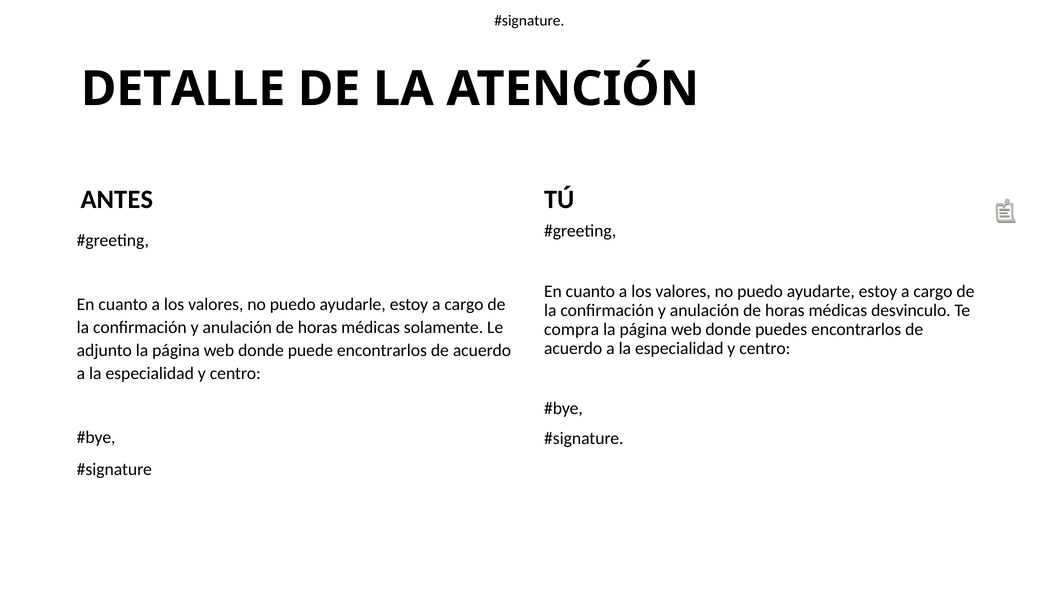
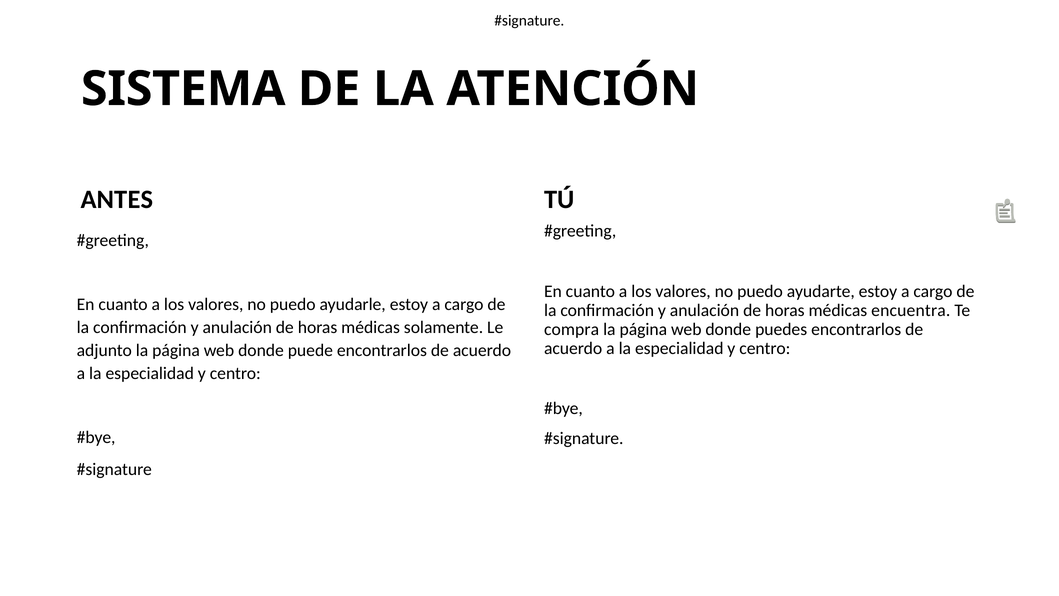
DETALLE: DETALLE -> SISTEMA (183, 89)
desvinculo: desvinculo -> encuentra (911, 310)
